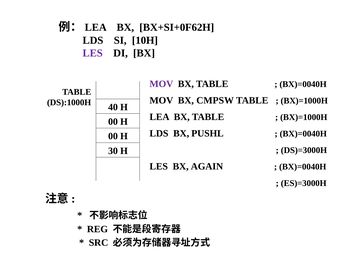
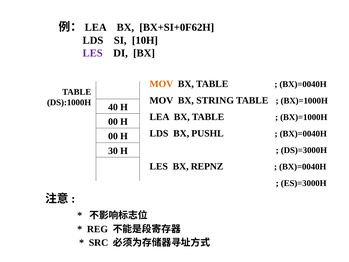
MOV colour: purple -> orange (161, 84)
CMPSW: CMPSW -> STRING (215, 100)
AGAIN: AGAIN -> REPNZ (207, 166)
